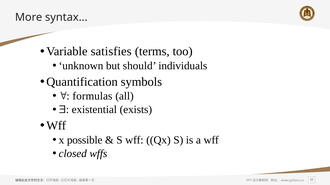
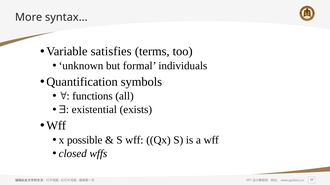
should: should -> formal (140, 66)
formulas: formulas -> functions (93, 96)
